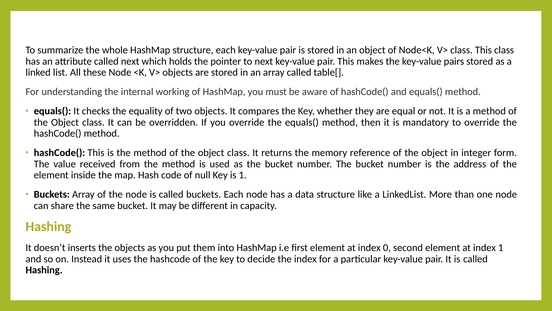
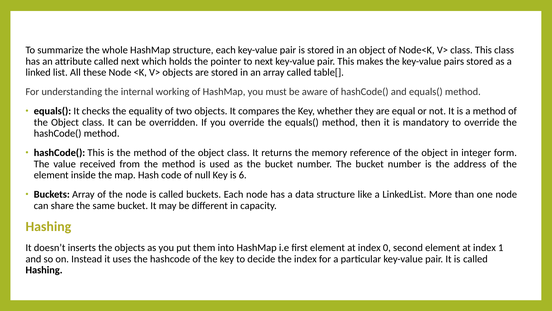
is 1: 1 -> 6 (243, 175)
